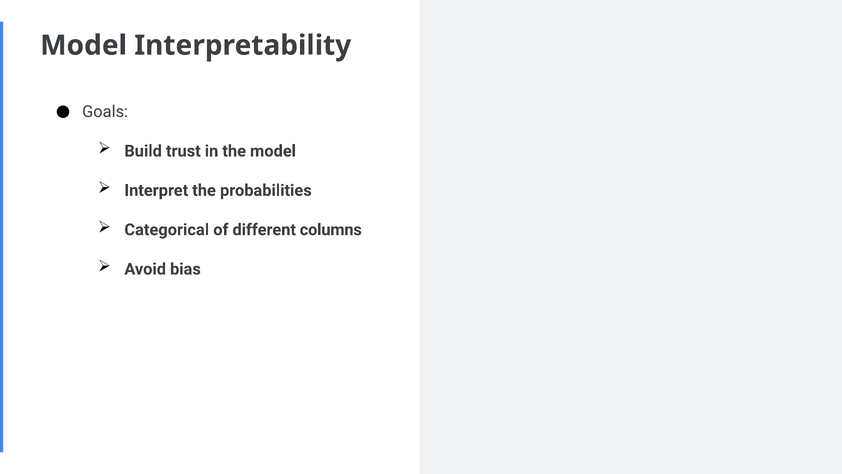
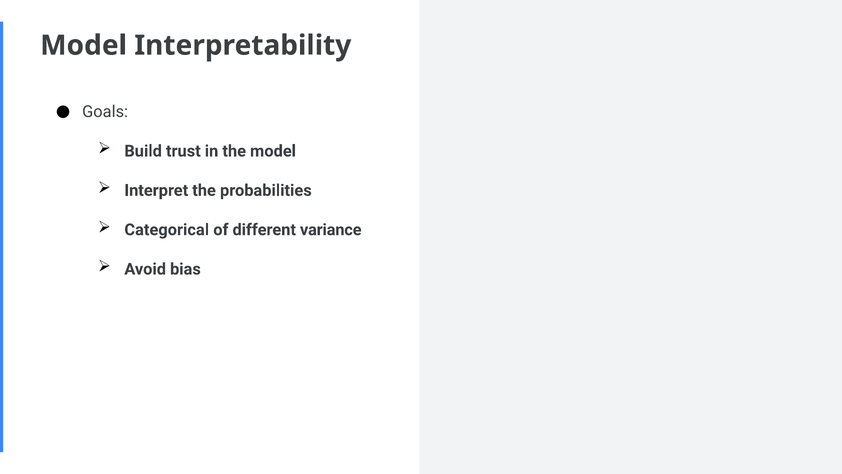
columns: columns -> variance (331, 230)
